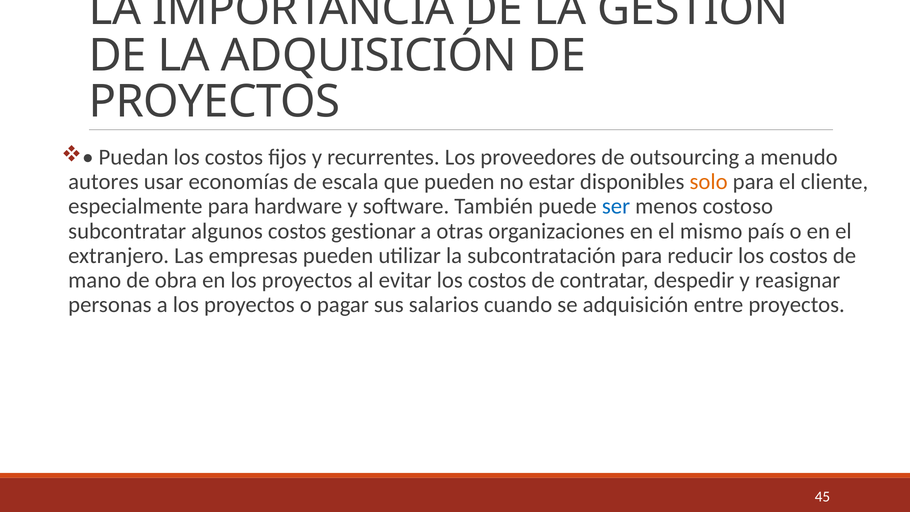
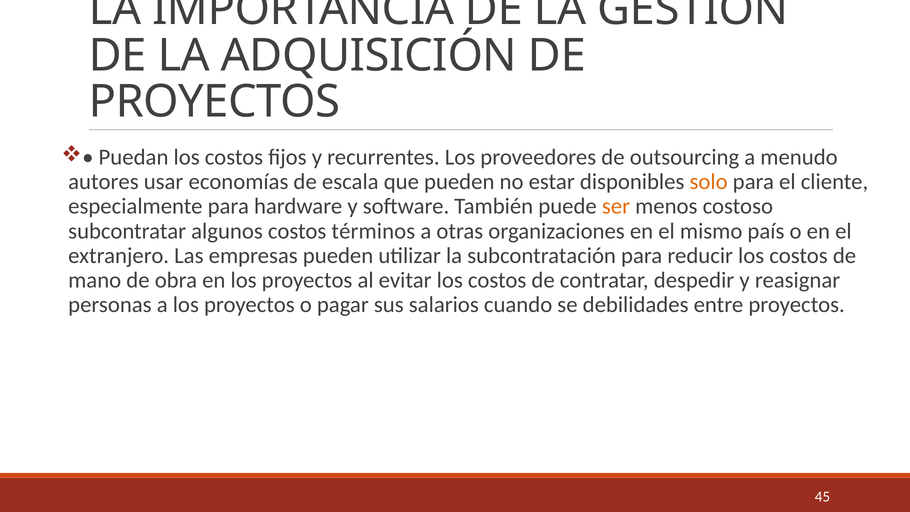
ser colour: blue -> orange (616, 206)
gestionar: gestionar -> términos (373, 231)
se adquisición: adquisición -> debilidades (636, 305)
